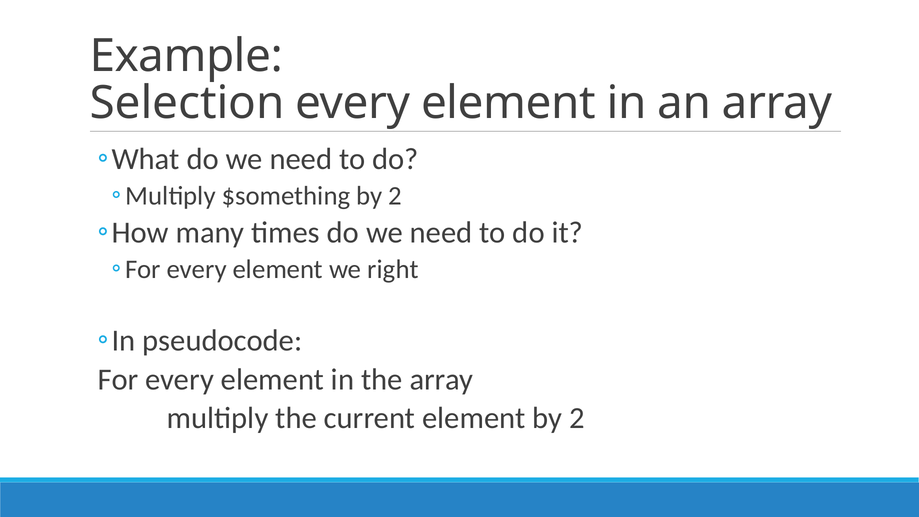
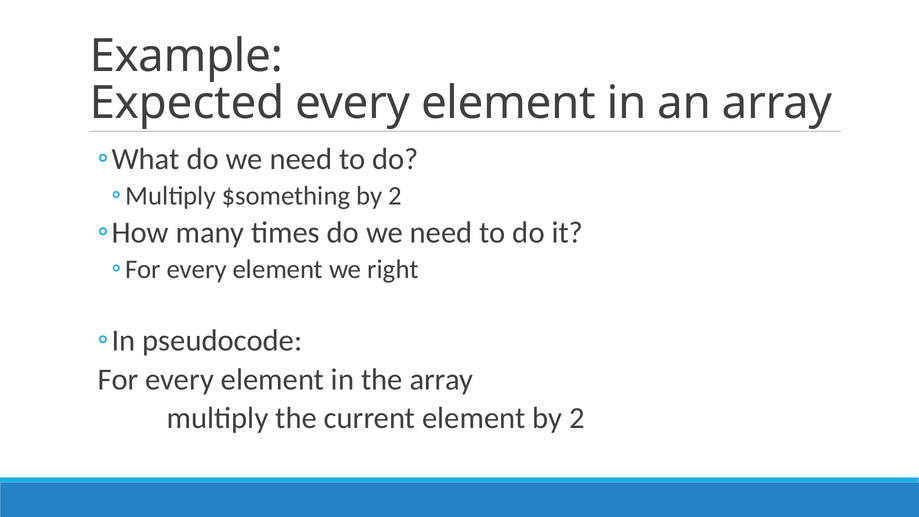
Selection: Selection -> Expected (187, 103)
